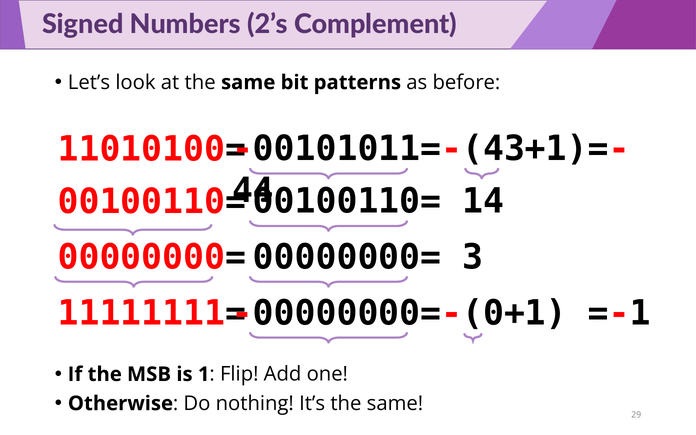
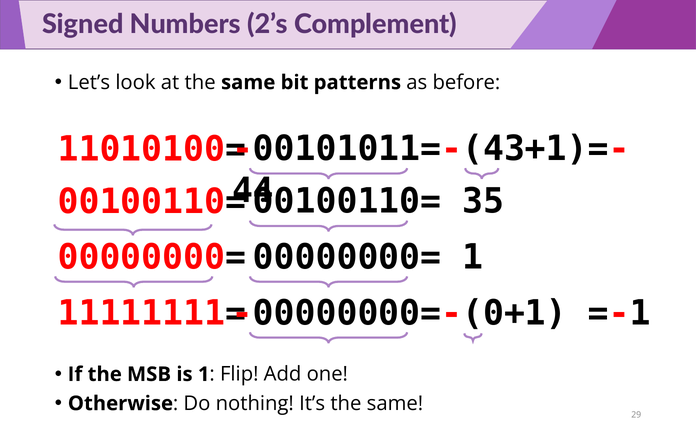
14: 14 -> 35 (483, 201)
00000000= 3: 3 -> 1 (473, 257)
